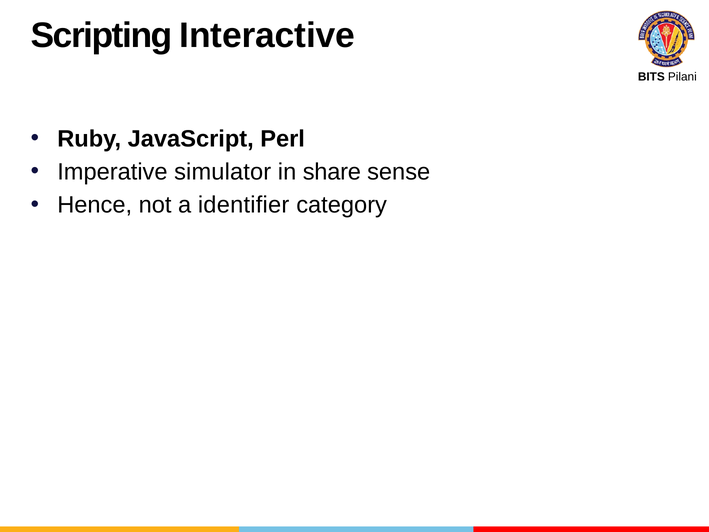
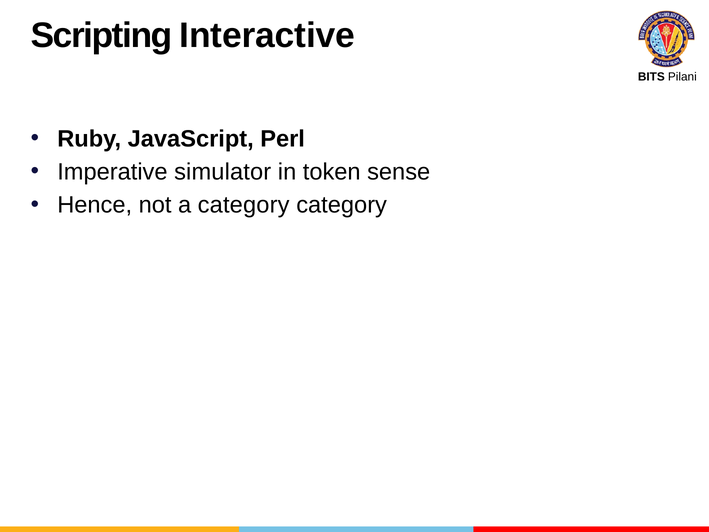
share: share -> token (332, 172)
a identifier: identifier -> category (244, 205)
